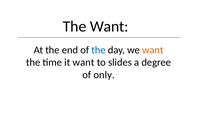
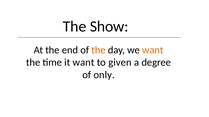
The Want: Want -> Show (109, 27)
the colour: blue -> orange (99, 50)
slides: slides -> given (120, 63)
